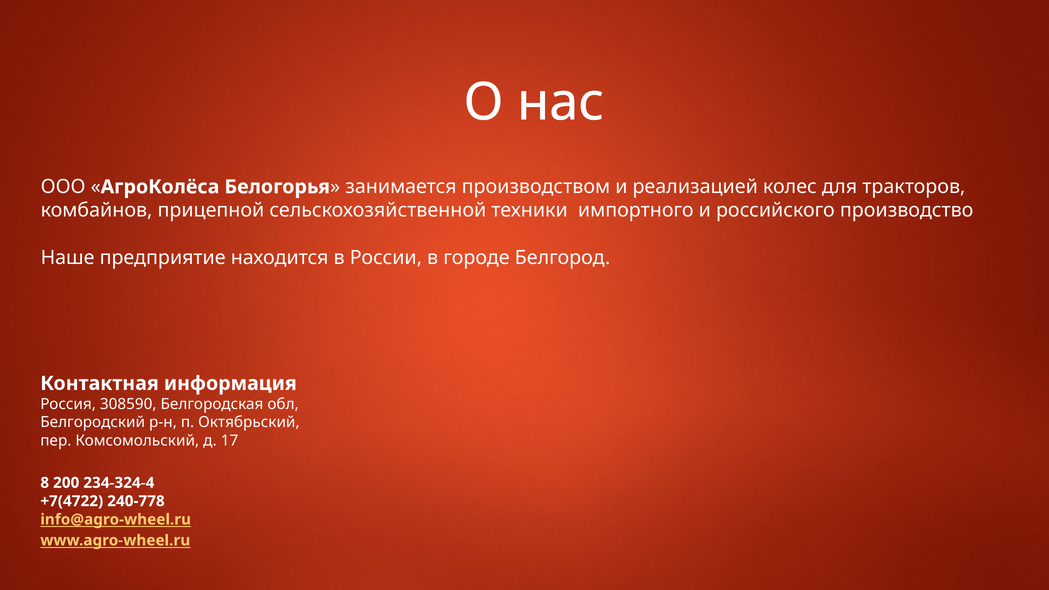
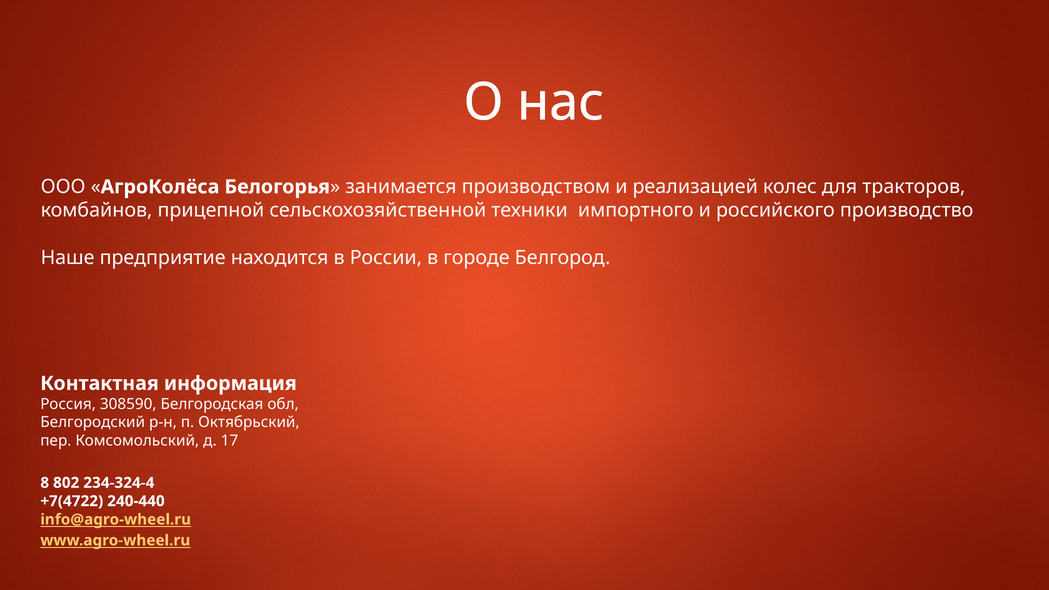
200: 200 -> 802 (66, 483)
240-778: 240-778 -> 240-440 (136, 501)
